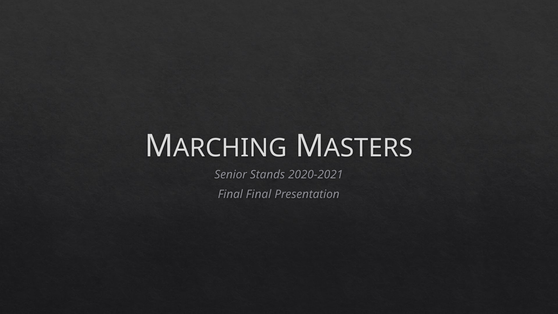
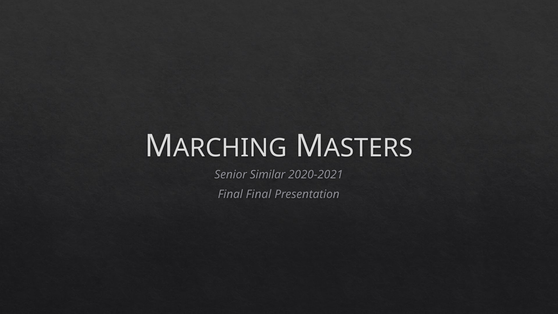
Stands: Stands -> Similar (268, 175)
